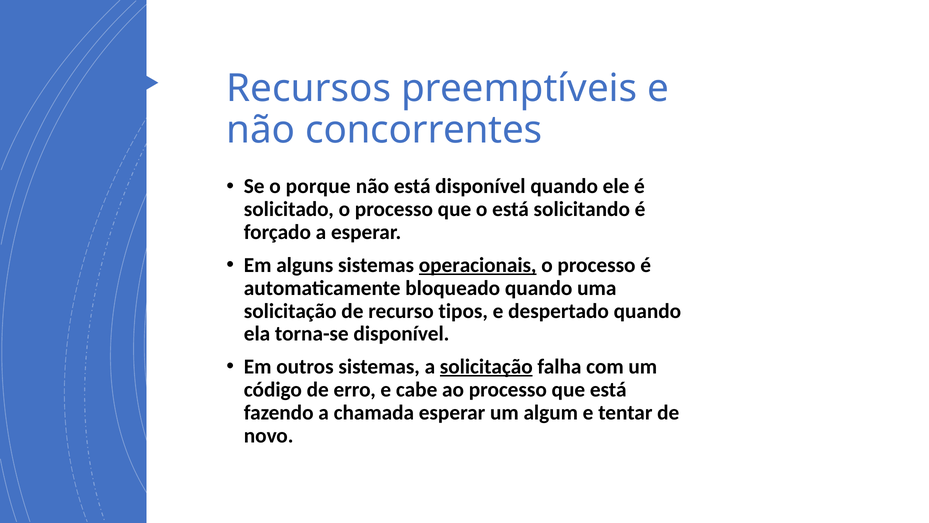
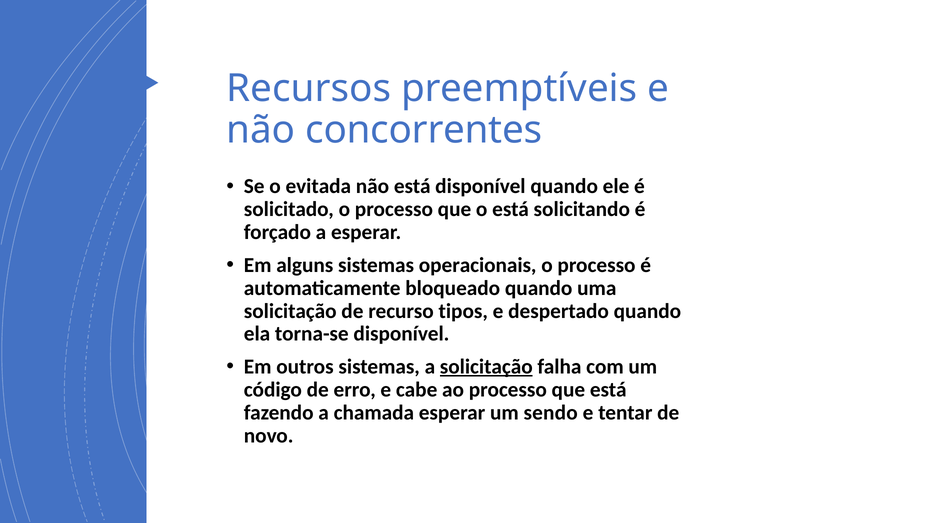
porque: porque -> evitada (318, 186)
operacionais underline: present -> none (478, 265)
algum: algum -> sendo (551, 412)
